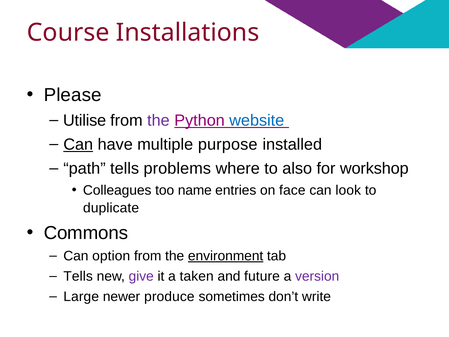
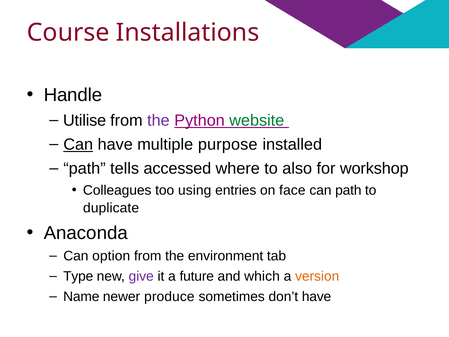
Please: Please -> Handle (73, 95)
website colour: blue -> green (257, 120)
problems: problems -> accessed (177, 168)
name: name -> using (195, 190)
can look: look -> path (348, 190)
Commons: Commons -> Anaconda (86, 233)
environment underline: present -> none (226, 256)
Tells: Tells -> Type (78, 276)
taken: taken -> future (197, 276)
future: future -> which (262, 276)
version colour: purple -> orange (317, 276)
Large: Large -> Name (81, 296)
don’t write: write -> have (317, 296)
